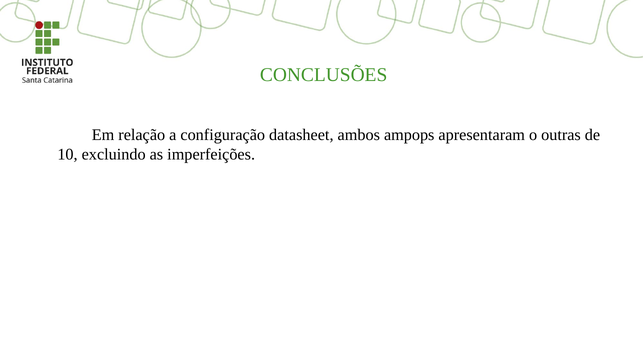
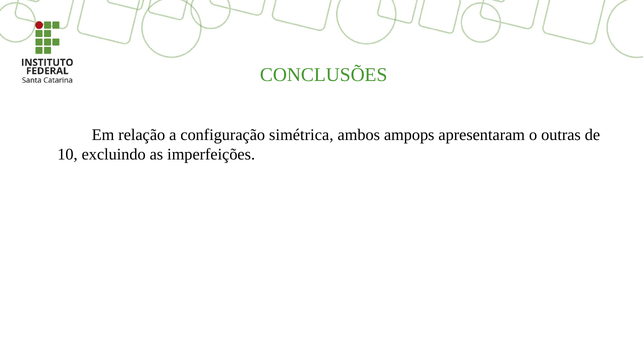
datasheet: datasheet -> simétrica (301, 135)
